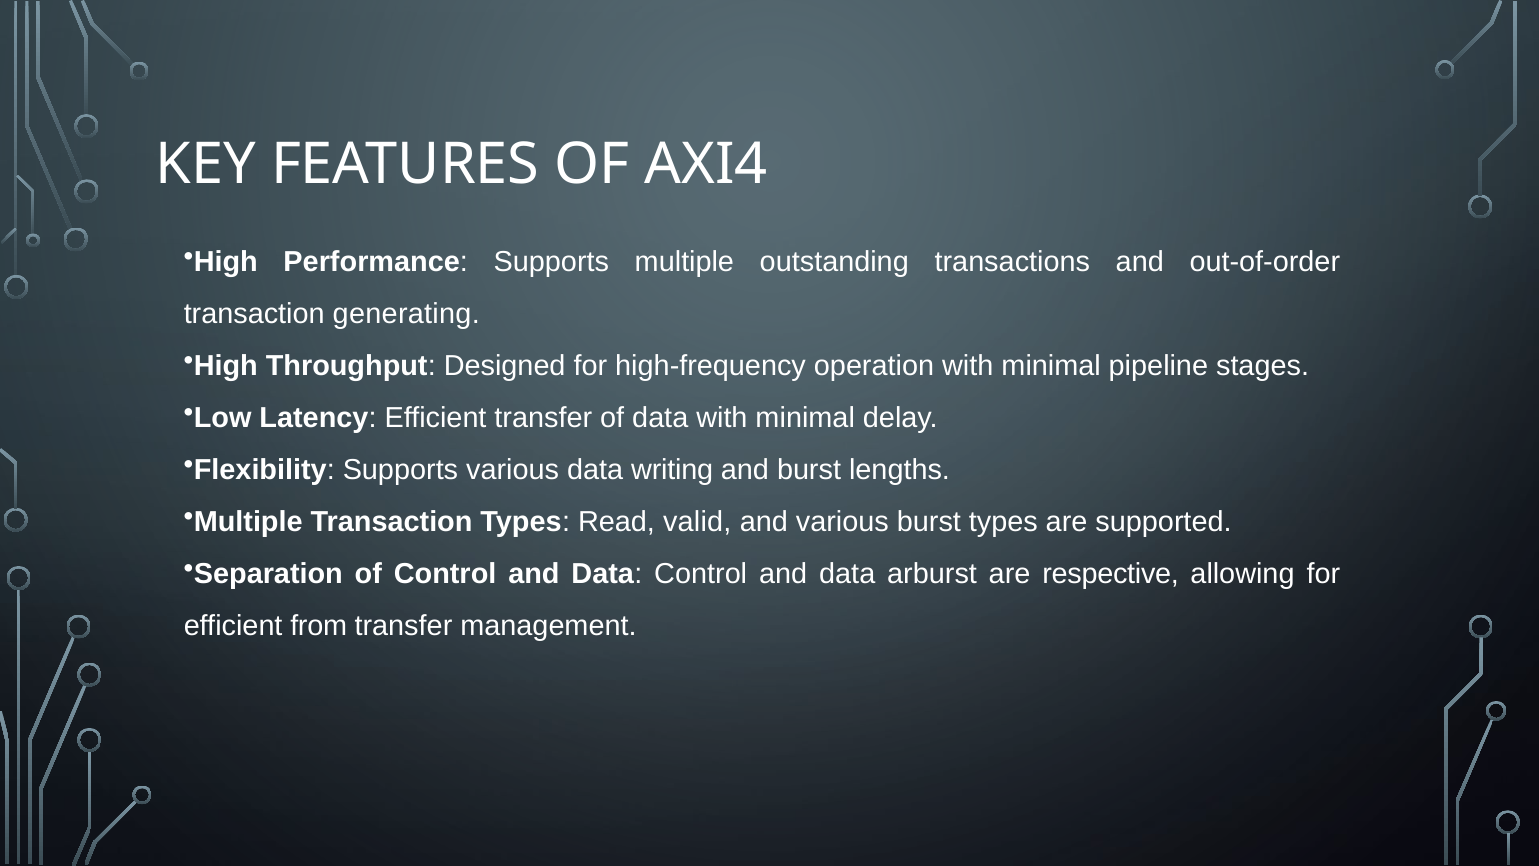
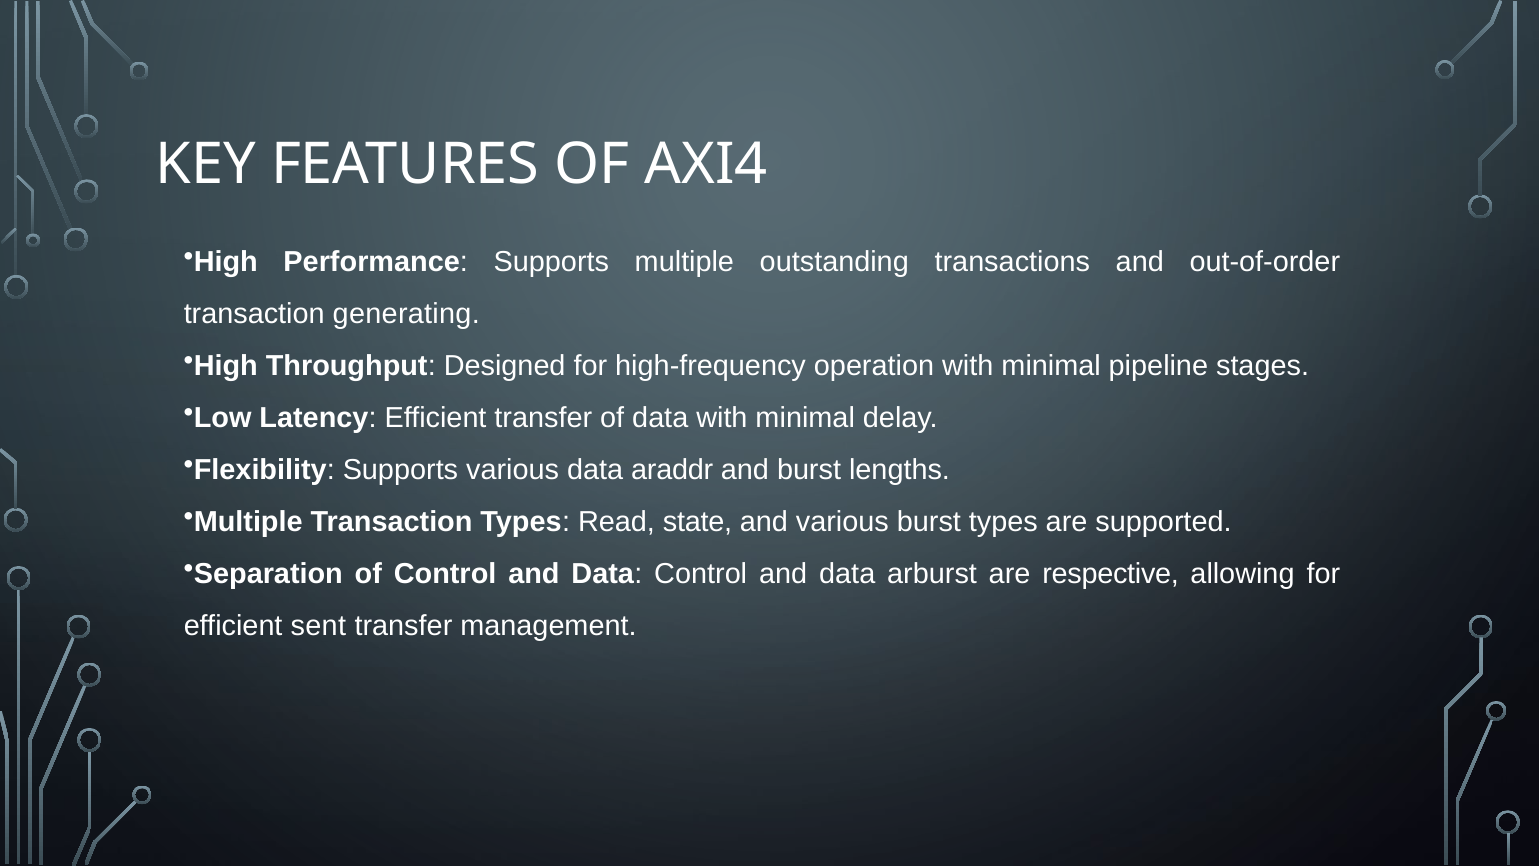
writing: writing -> araddr (672, 469)
valid: valid -> state (698, 521)
from: from -> sent (318, 625)
